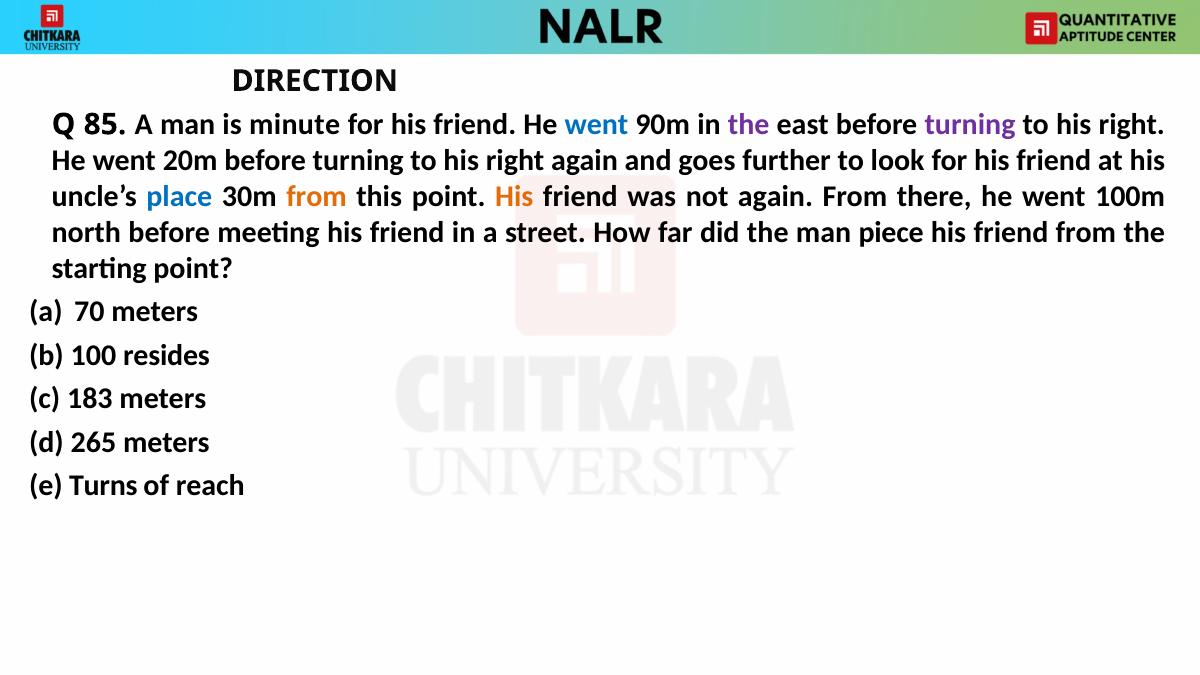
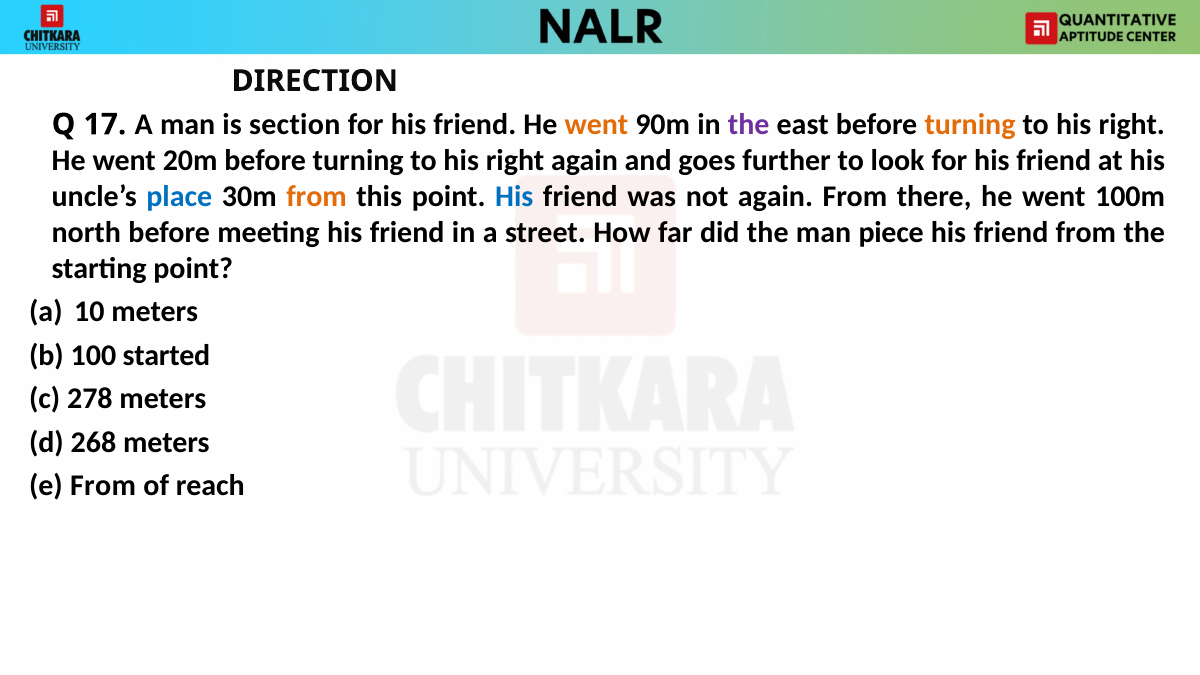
85: 85 -> 17 (105, 124)
minute: minute -> section (295, 124)
went colour: blue -> orange (596, 124)
turning colour: purple -> orange (970, 124)
His colour: orange -> blue (514, 196)
70: 70 -> 10 (89, 312)
resides: resides -> started (166, 355)
183: 183 -> 278 (90, 399)
265: 265 -> 268 (93, 442)
e Turns: Turns -> From (103, 486)
